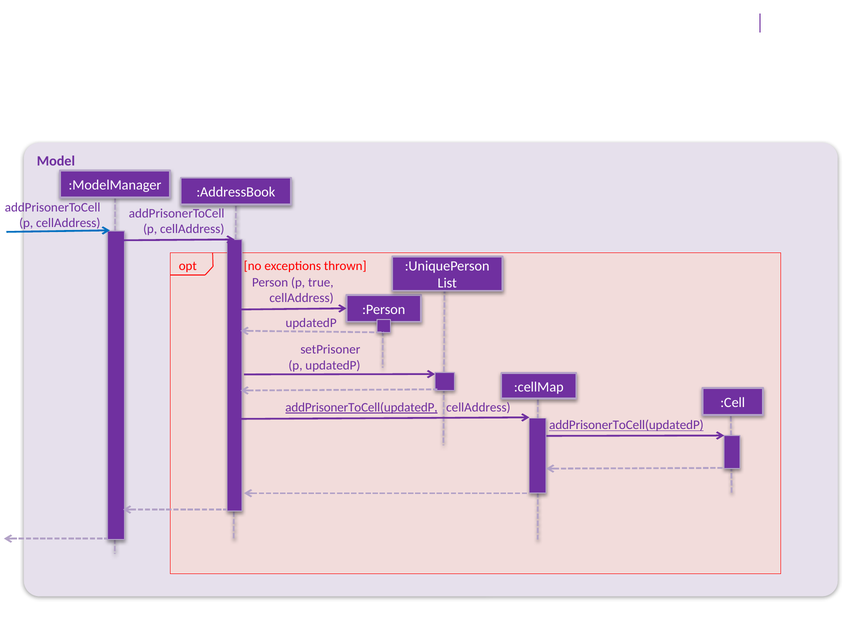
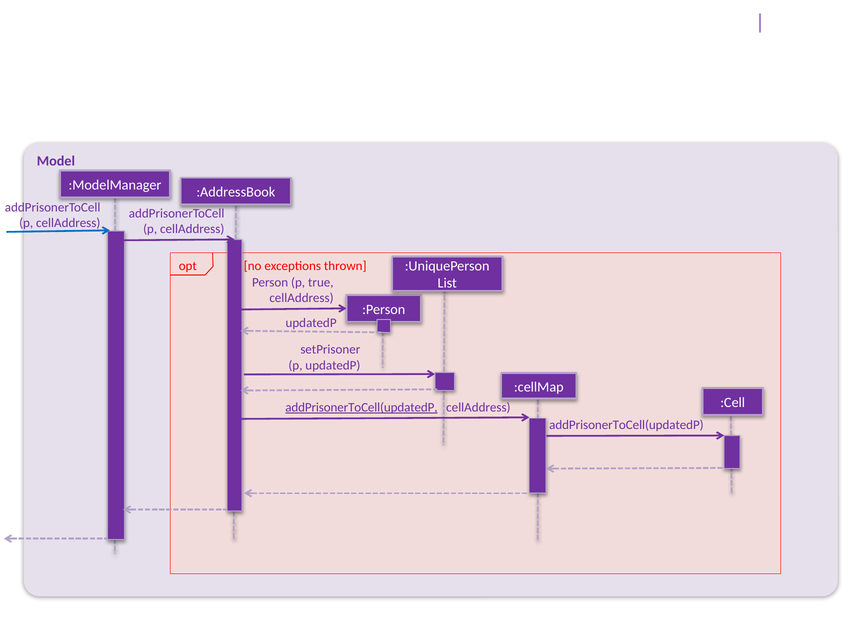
addPrisonerToCell(updatedP underline: present -> none (626, 425)
